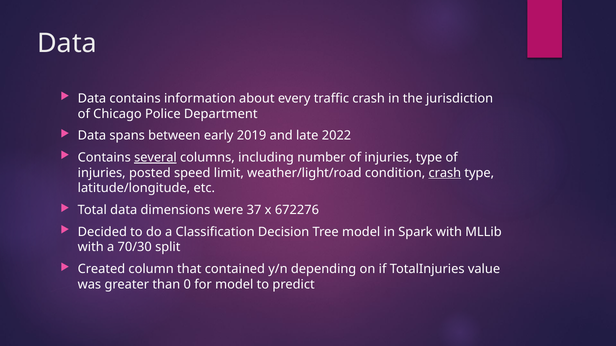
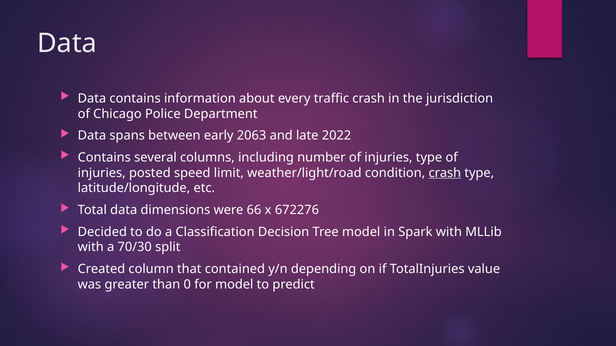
2019: 2019 -> 2063 (252, 136)
several underline: present -> none (155, 158)
37: 37 -> 66 (254, 210)
